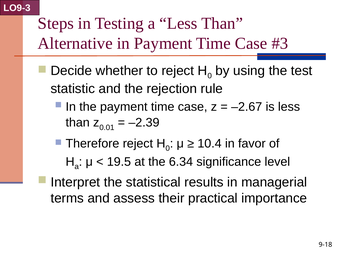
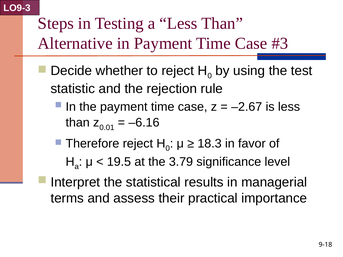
–2.39: –2.39 -> –6.16 (144, 123)
10.4: 10.4 -> 18.3 (210, 144)
6.34: 6.34 -> 3.79 (181, 162)
